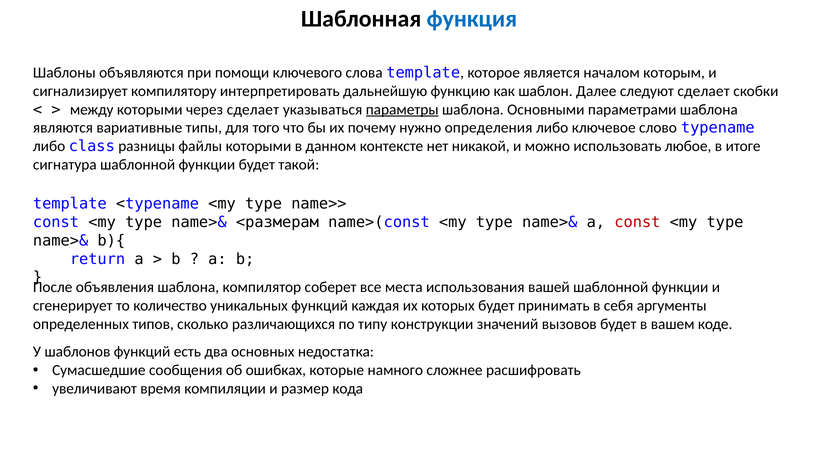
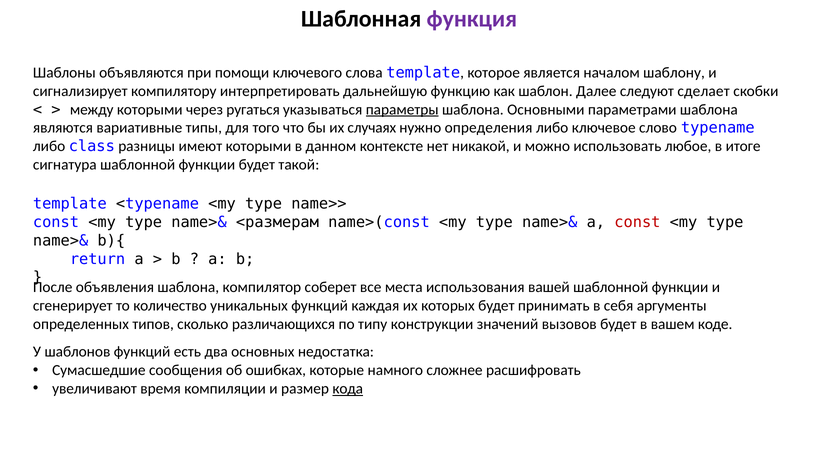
функция colour: blue -> purple (472, 19)
которым: которым -> шаблону (674, 73)
через сделает: сделает -> ругаться (253, 110)
почему: почему -> случаях (372, 128)
файлы: файлы -> имеют (200, 146)
кода underline: none -> present (348, 389)
